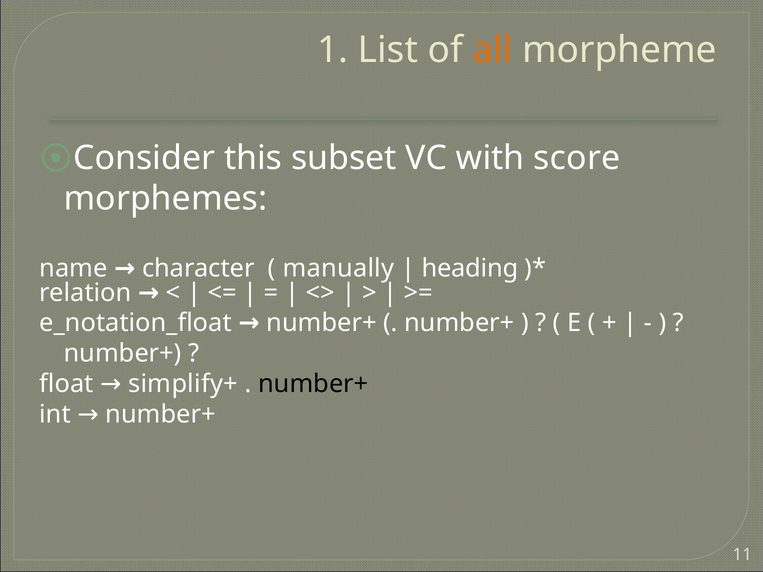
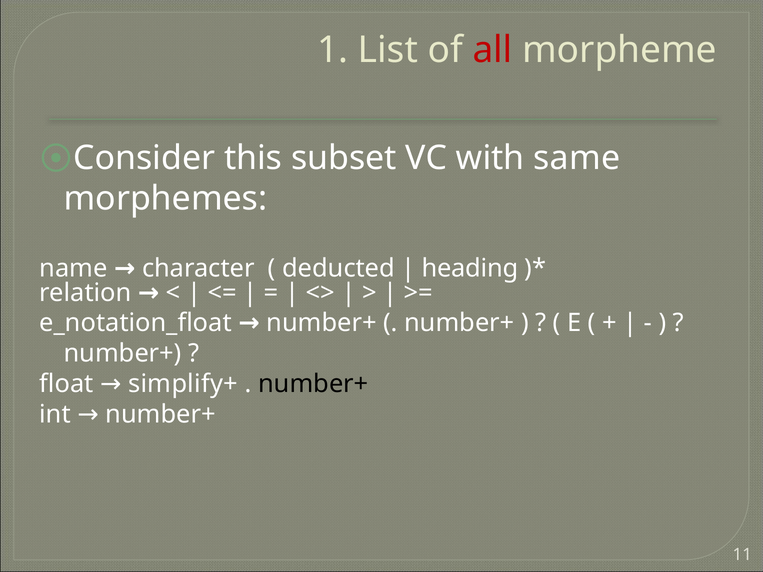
all colour: orange -> red (493, 50)
score: score -> same (577, 158)
manually: manually -> deducted (339, 268)
